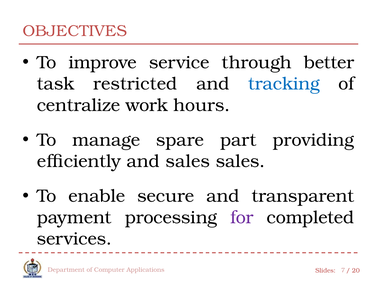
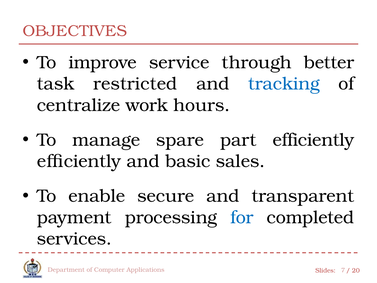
part providing: providing -> efficiently (313, 140)
and sales: sales -> basic (188, 161)
for colour: purple -> blue (242, 217)
